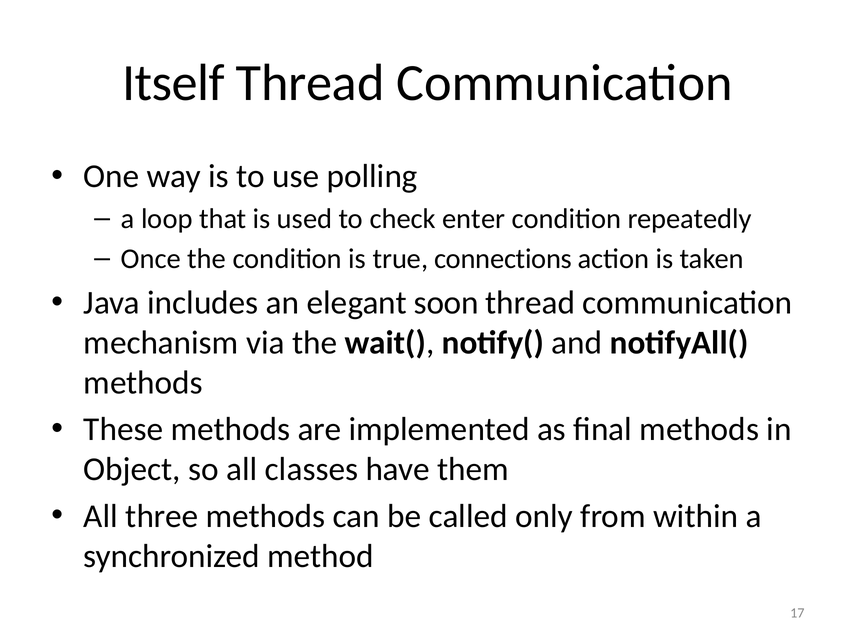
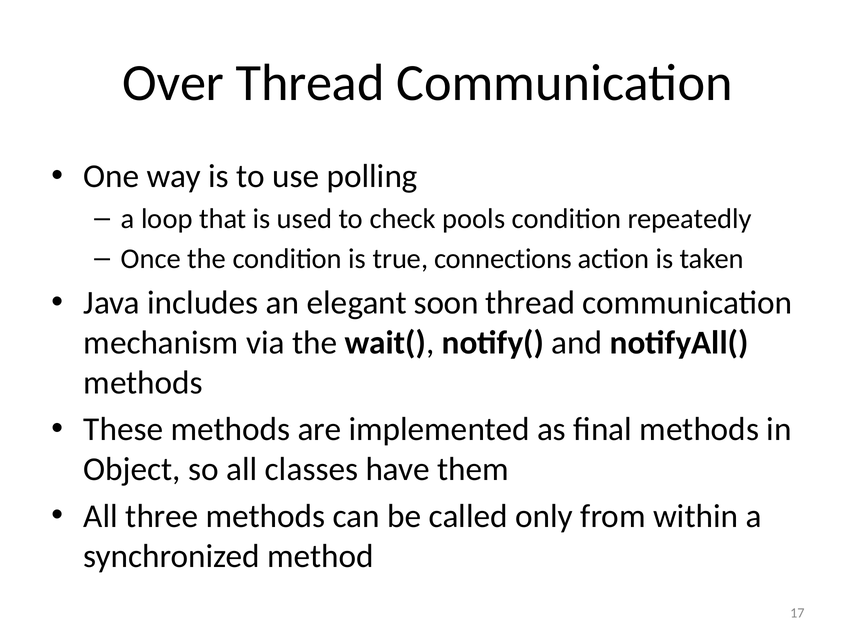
Itself: Itself -> Over (173, 83)
enter: enter -> pools (474, 219)
